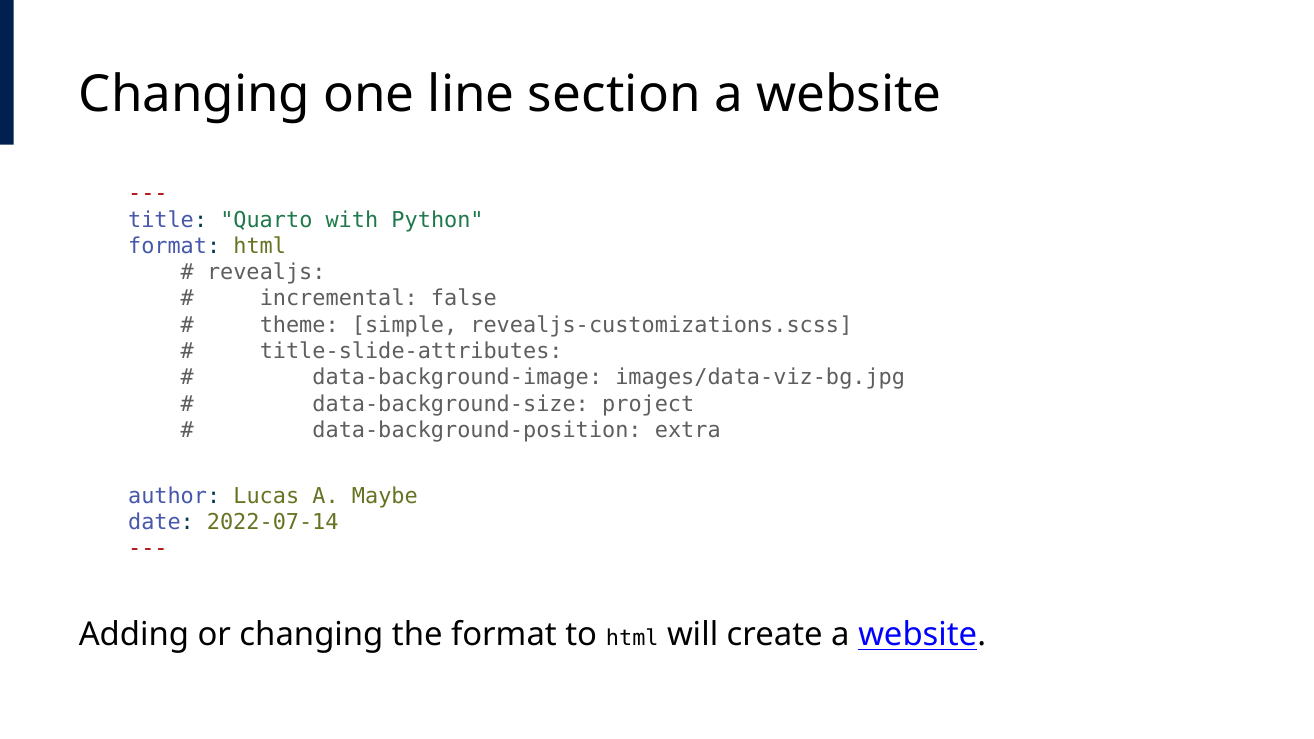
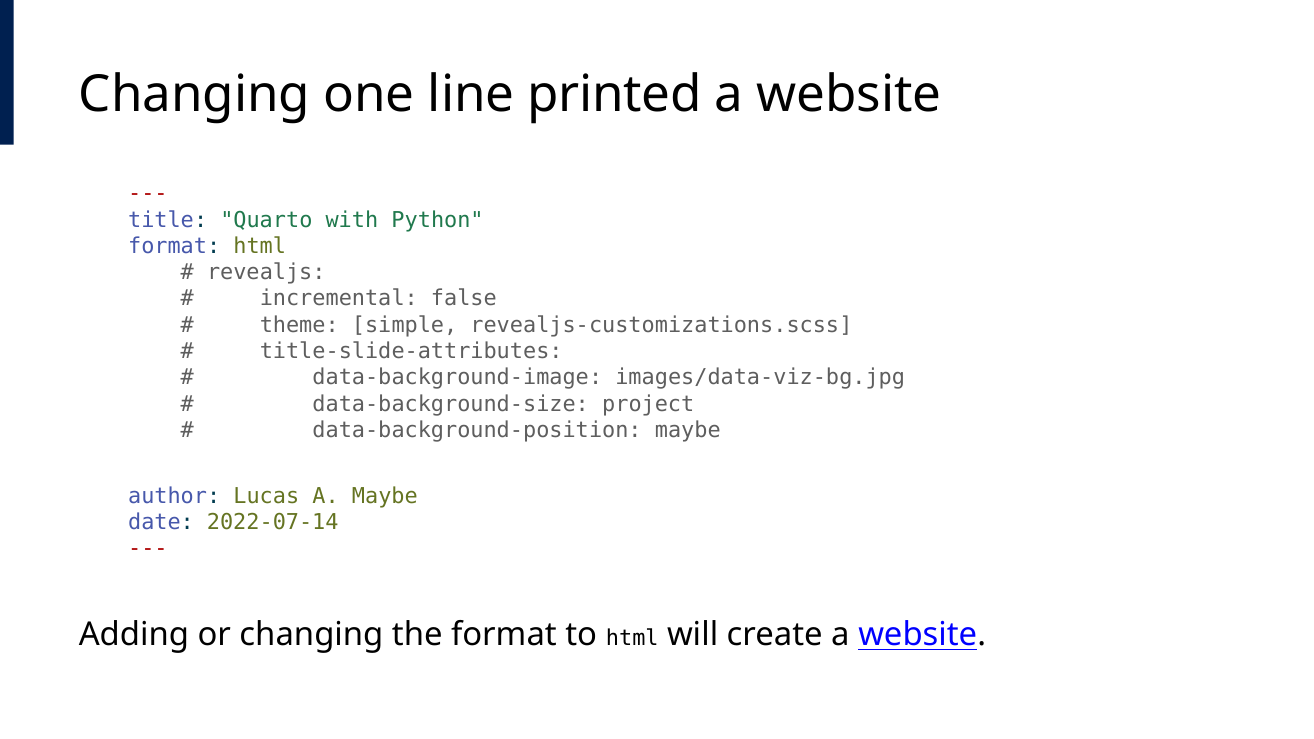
section: section -> printed (615, 95)
data-background-position extra: extra -> maybe (688, 430)
